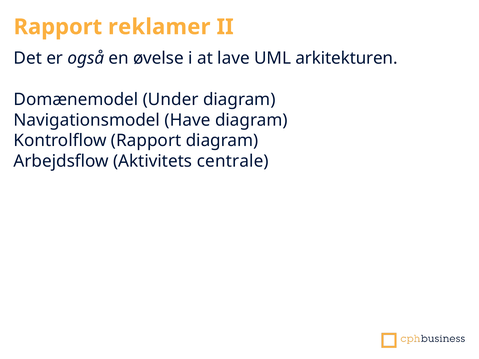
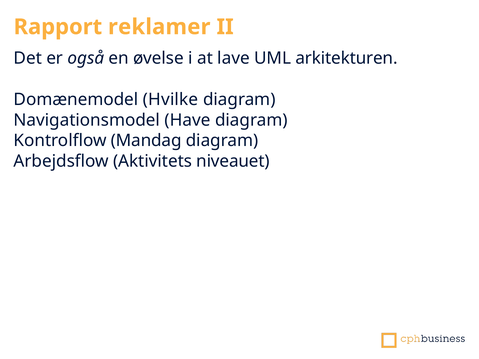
Under: Under -> Hvilke (171, 99)
Kontrolflow Rapport: Rapport -> Mandag (146, 141)
centrale: centrale -> niveauet (233, 161)
